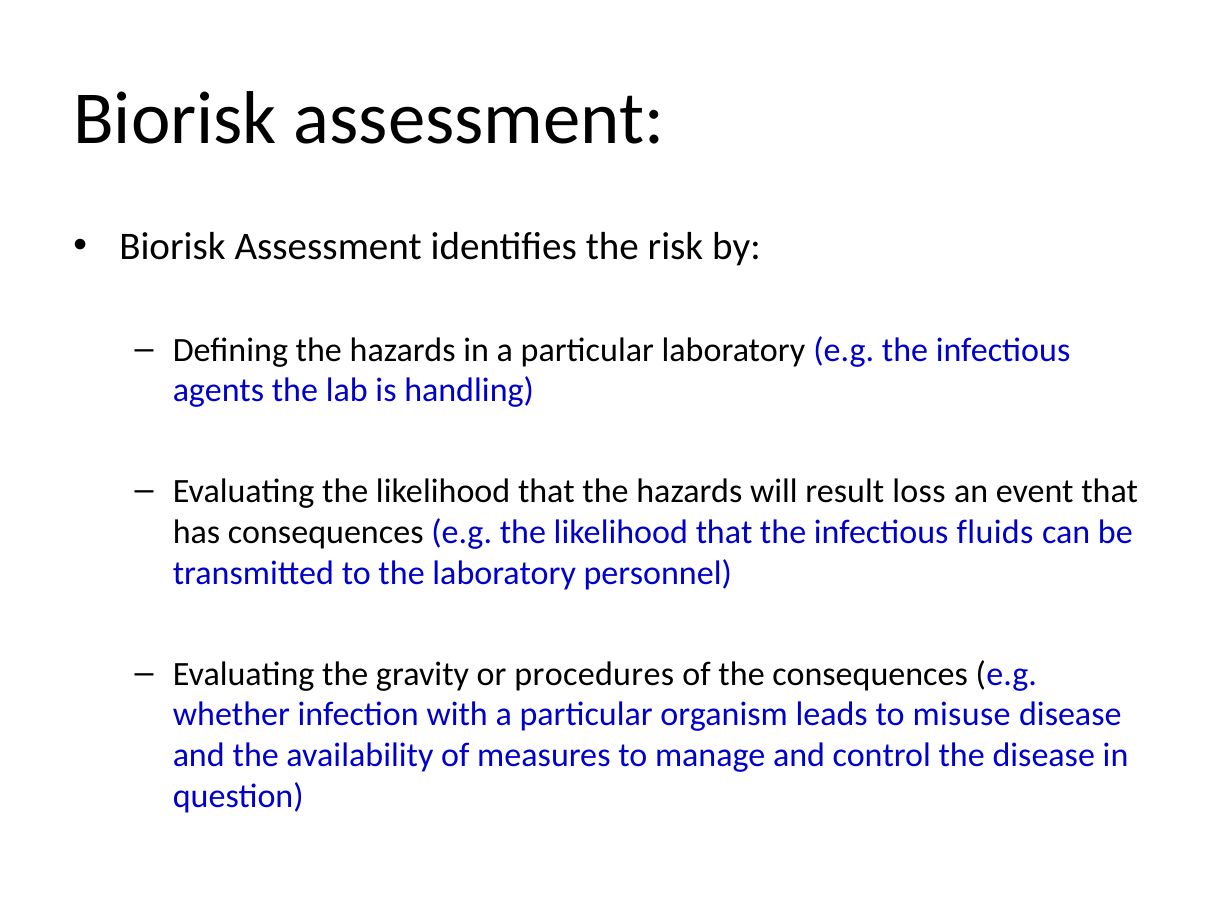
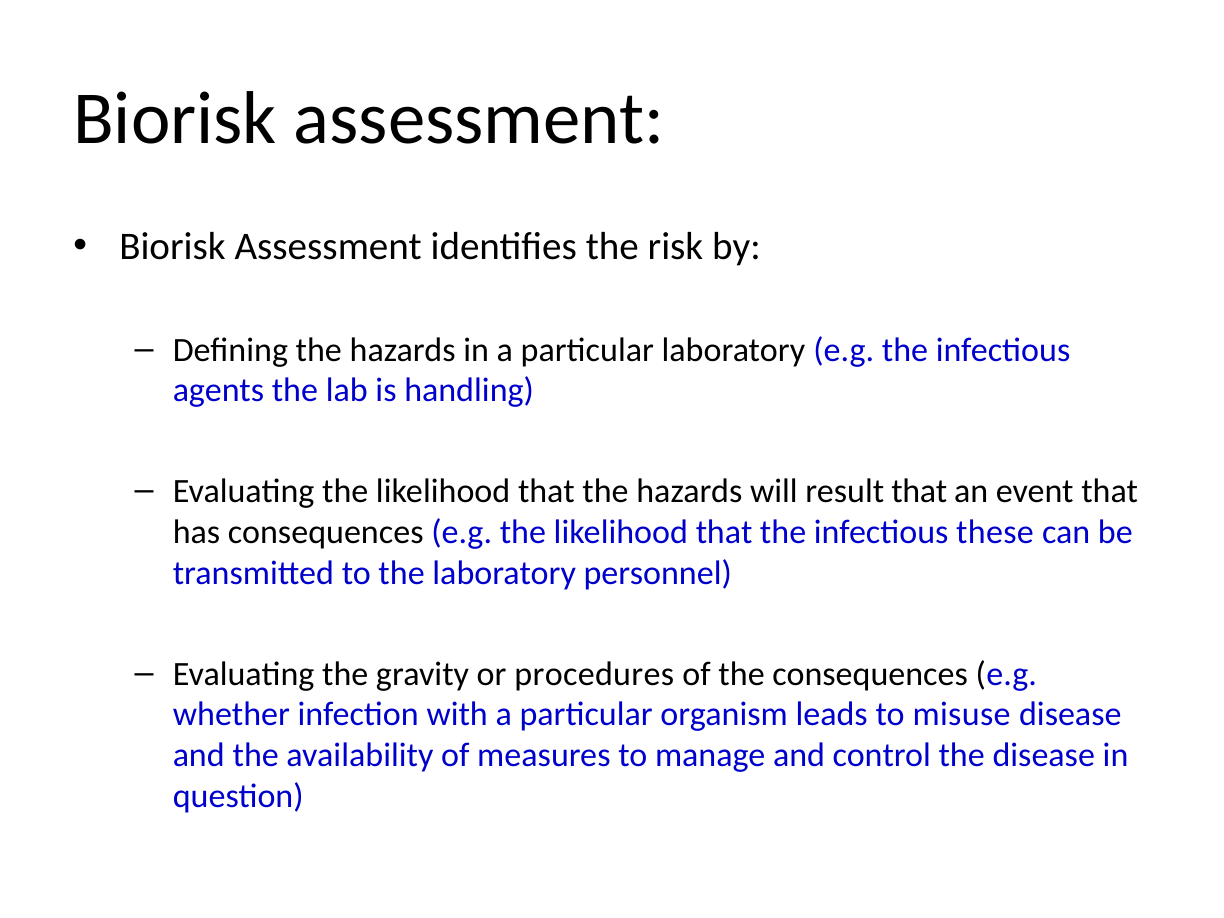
result loss: loss -> that (919, 491)
fluids: fluids -> these (995, 532)
